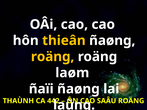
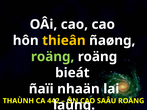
roäng colour: yellow -> light green (53, 57)
laøm: laøm -> bieát (72, 73)
ñaïi ñaøng: ñaøng -> nhaän (78, 89)
